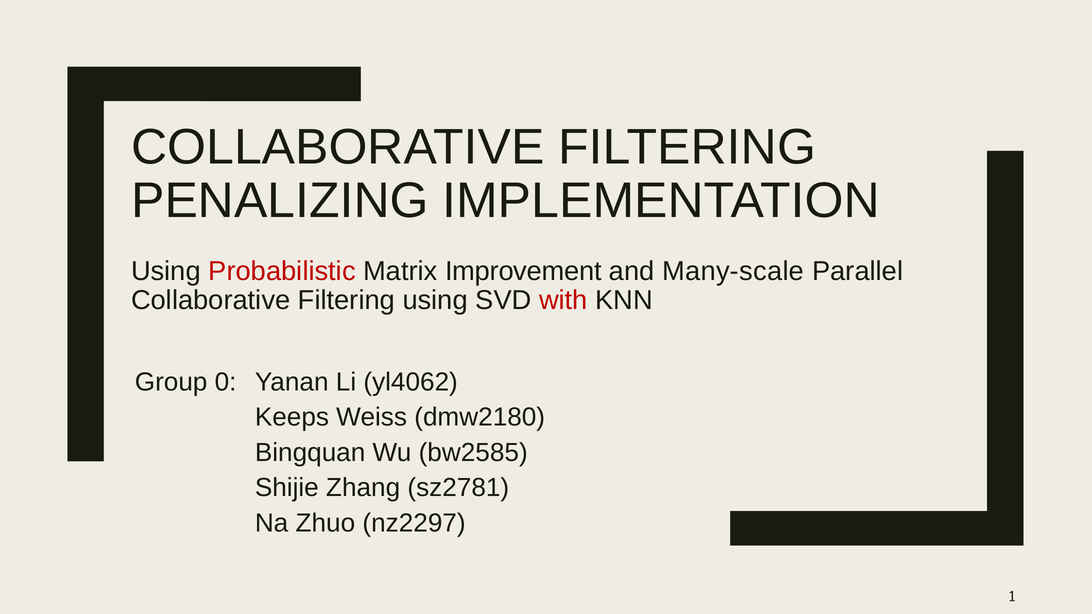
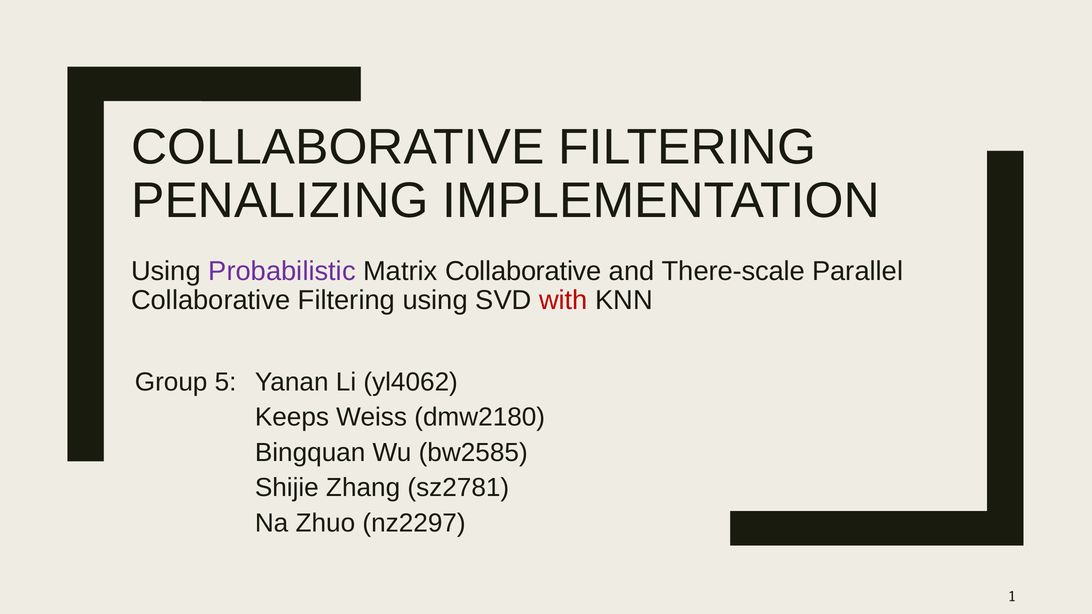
Probabilistic colour: red -> purple (282, 271)
Matrix Improvement: Improvement -> Collaborative (523, 271)
Many-scale: Many-scale -> There-scale (733, 271)
0: 0 -> 5 (226, 382)
